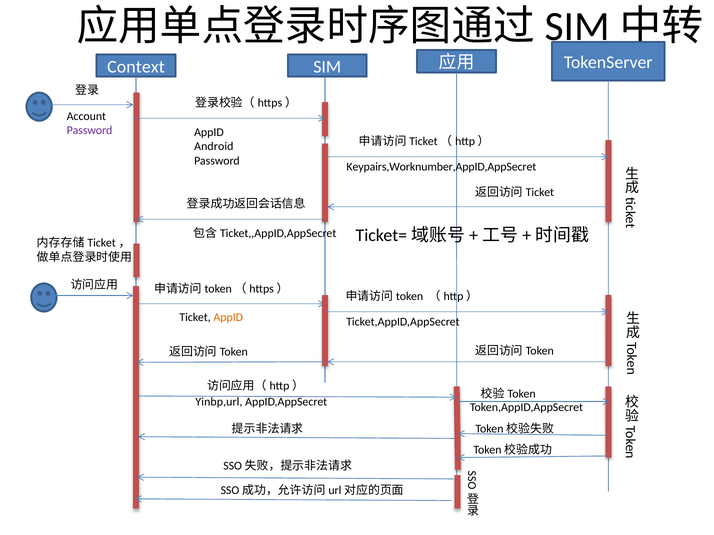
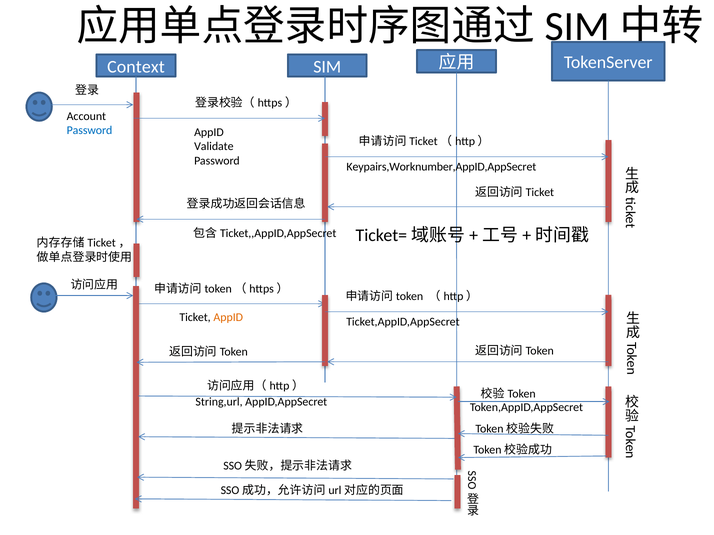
Password colour: purple -> blue (90, 131)
Android: Android -> Validate (214, 147)
Yinbp,url: Yinbp,url -> String,url (219, 402)
